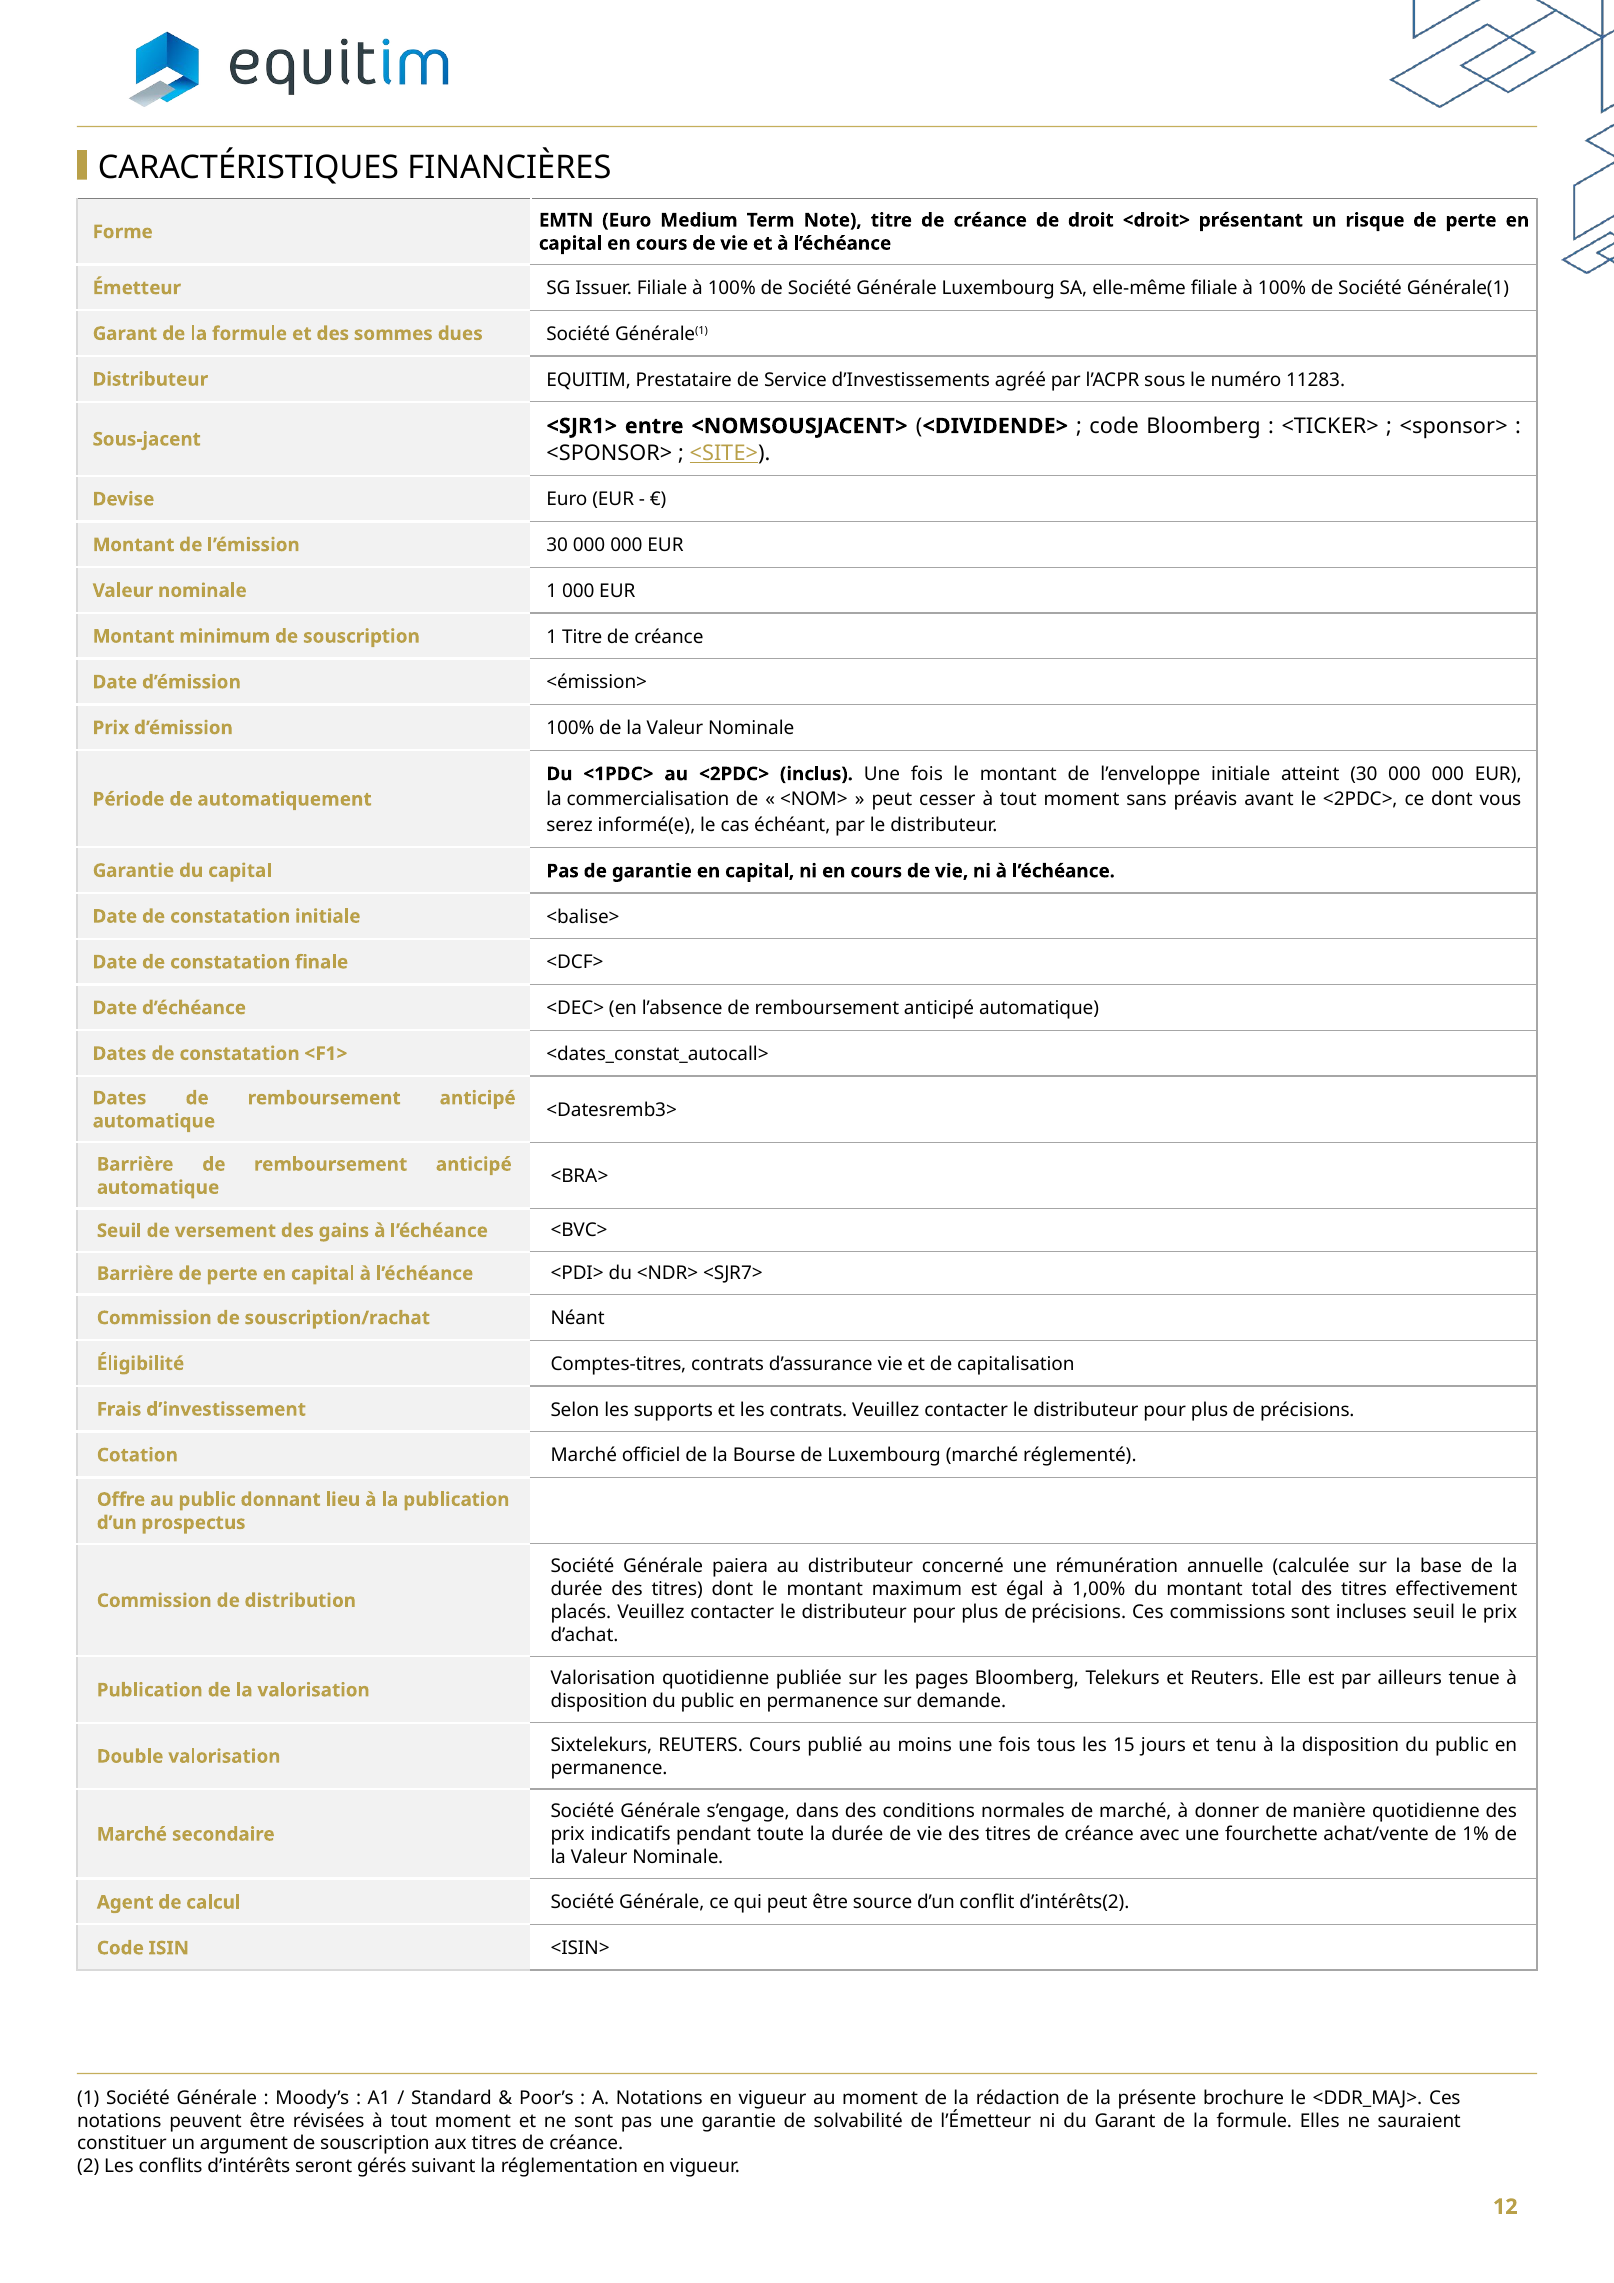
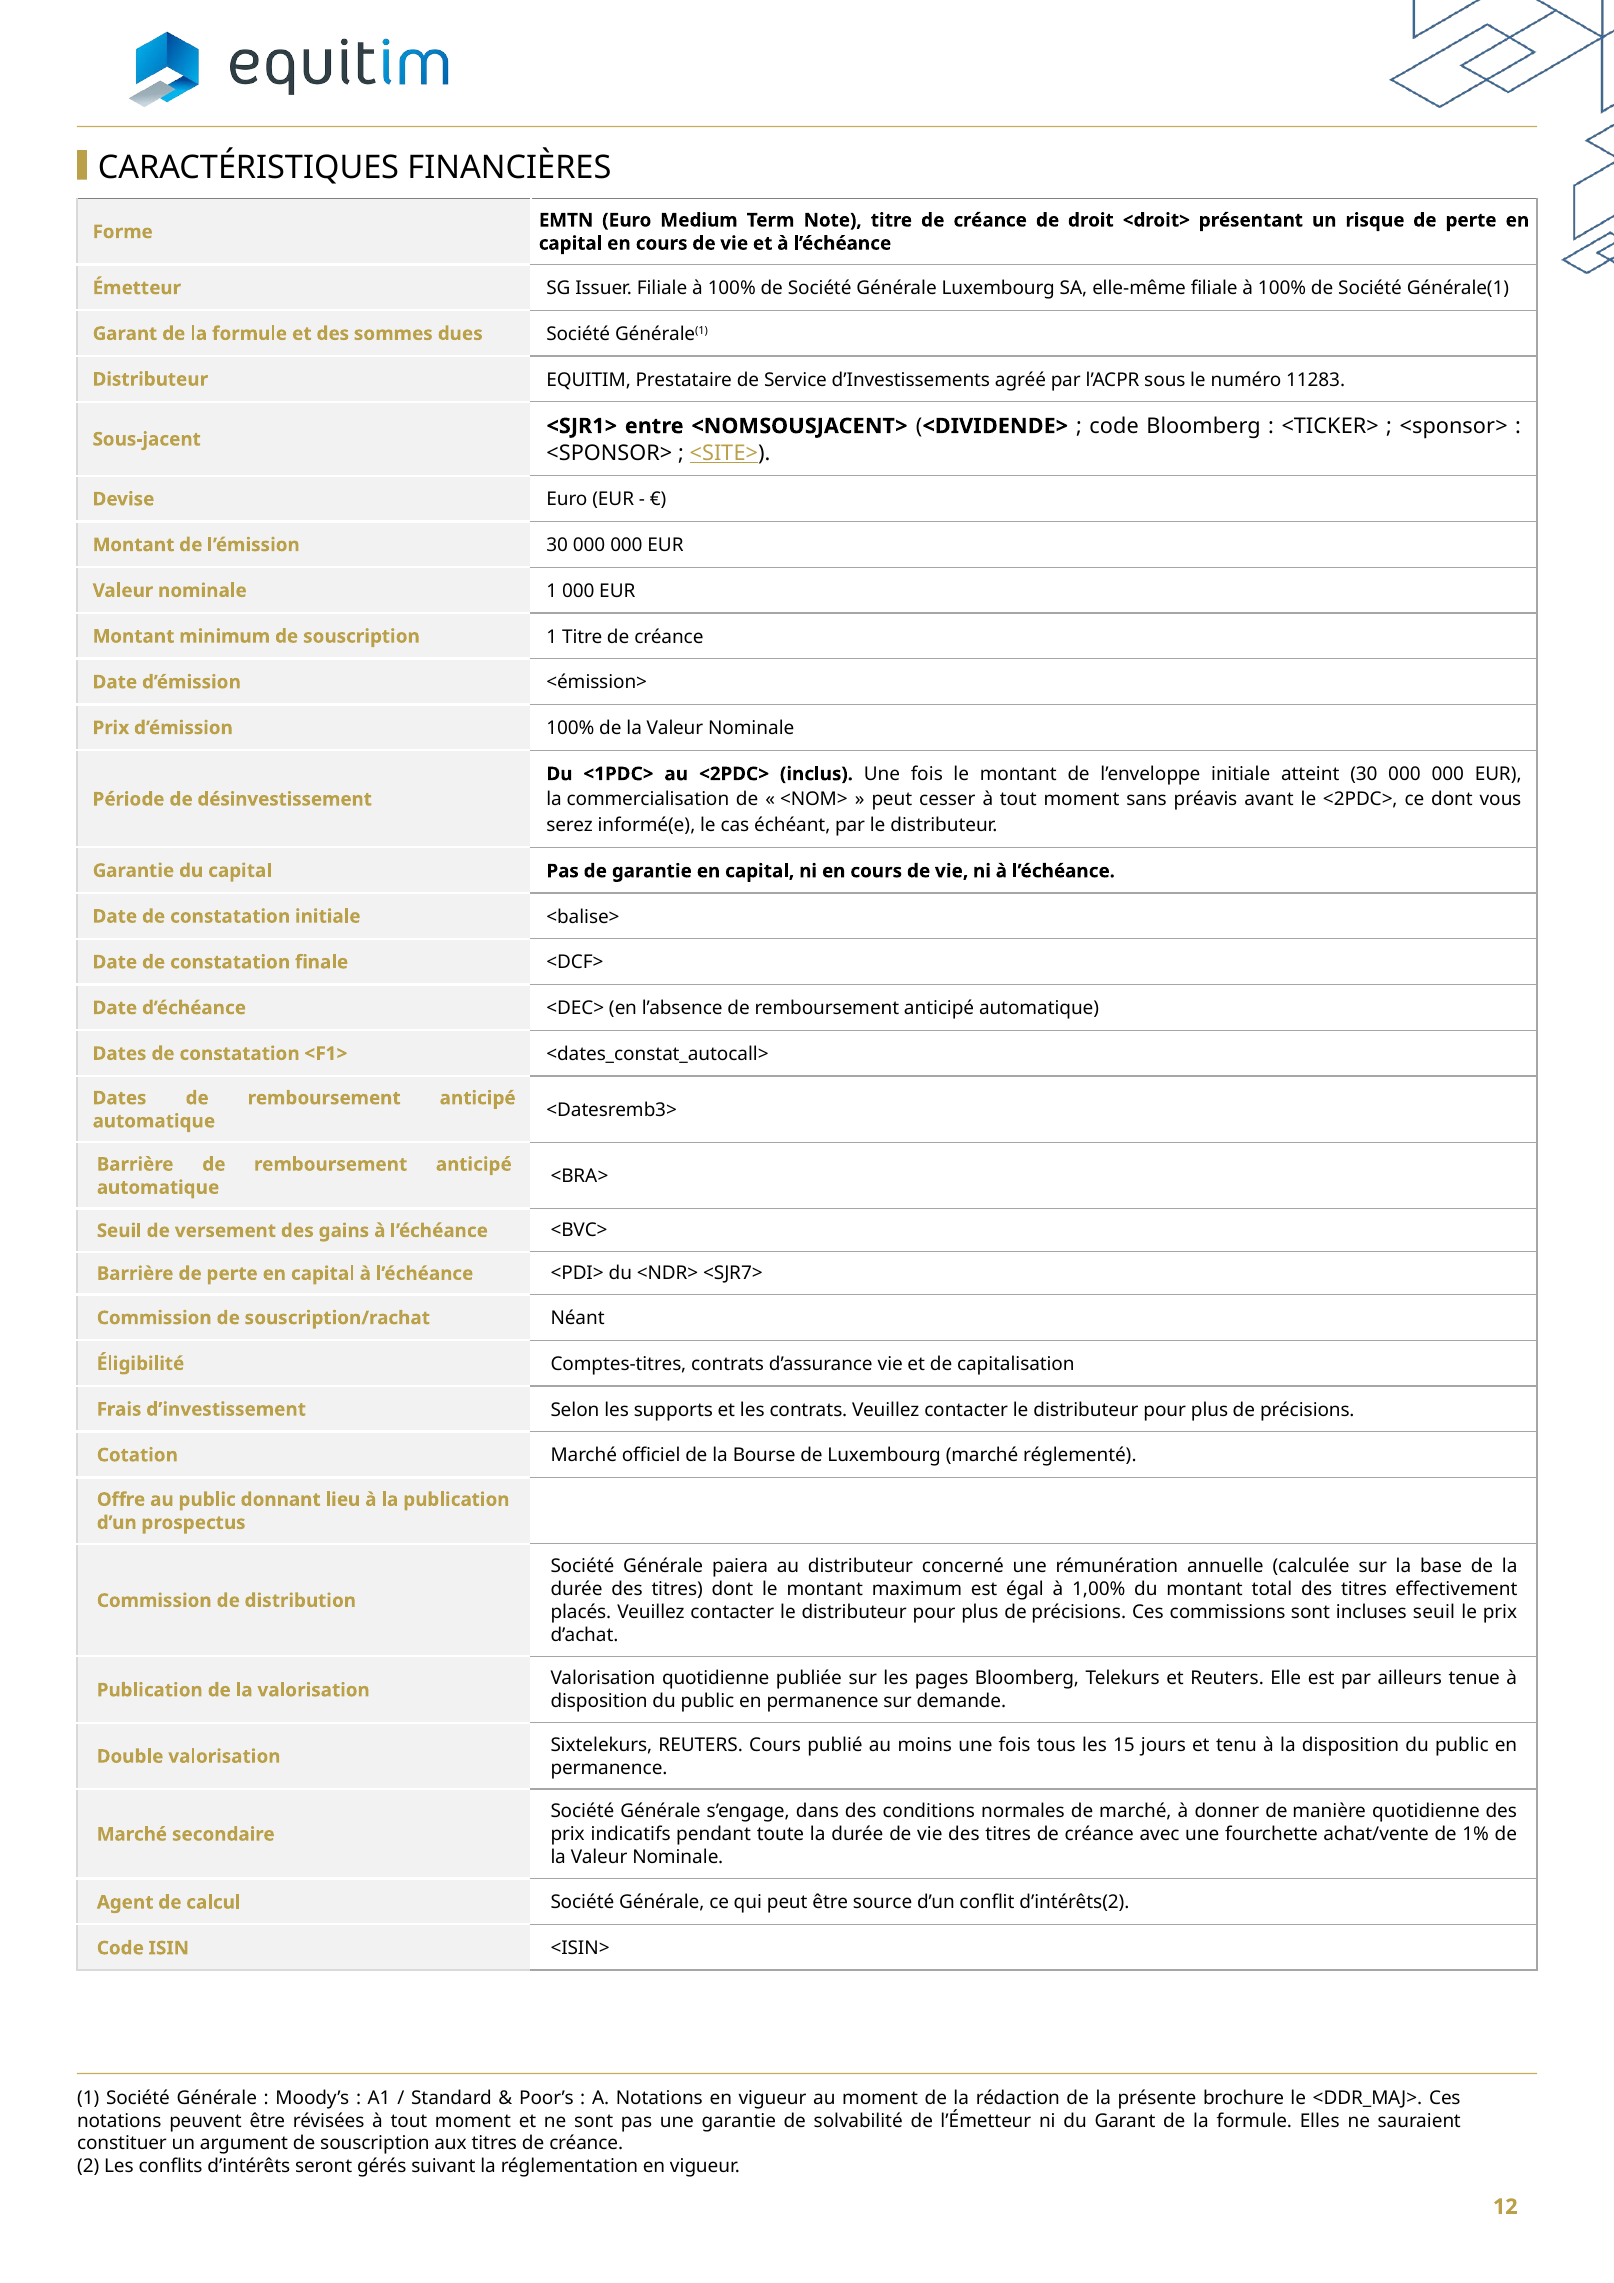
automatiquement: automatiquement -> désinvestissement (285, 799)
